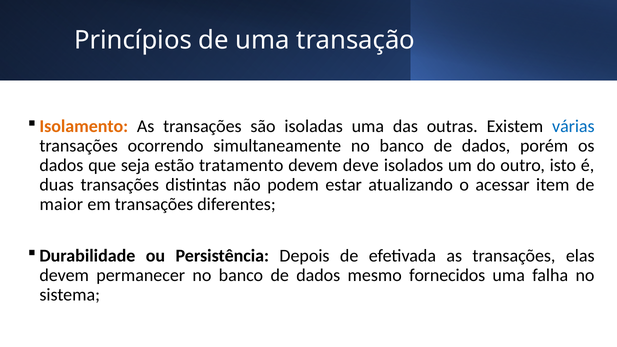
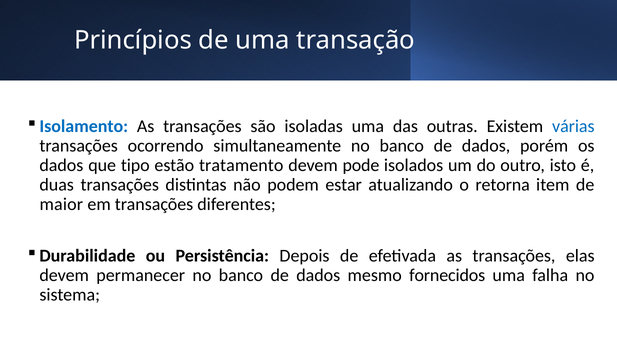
Isolamento colour: orange -> blue (84, 127)
seja: seja -> tipo (135, 165)
deve: deve -> pode (361, 165)
acessar: acessar -> retorna (503, 185)
